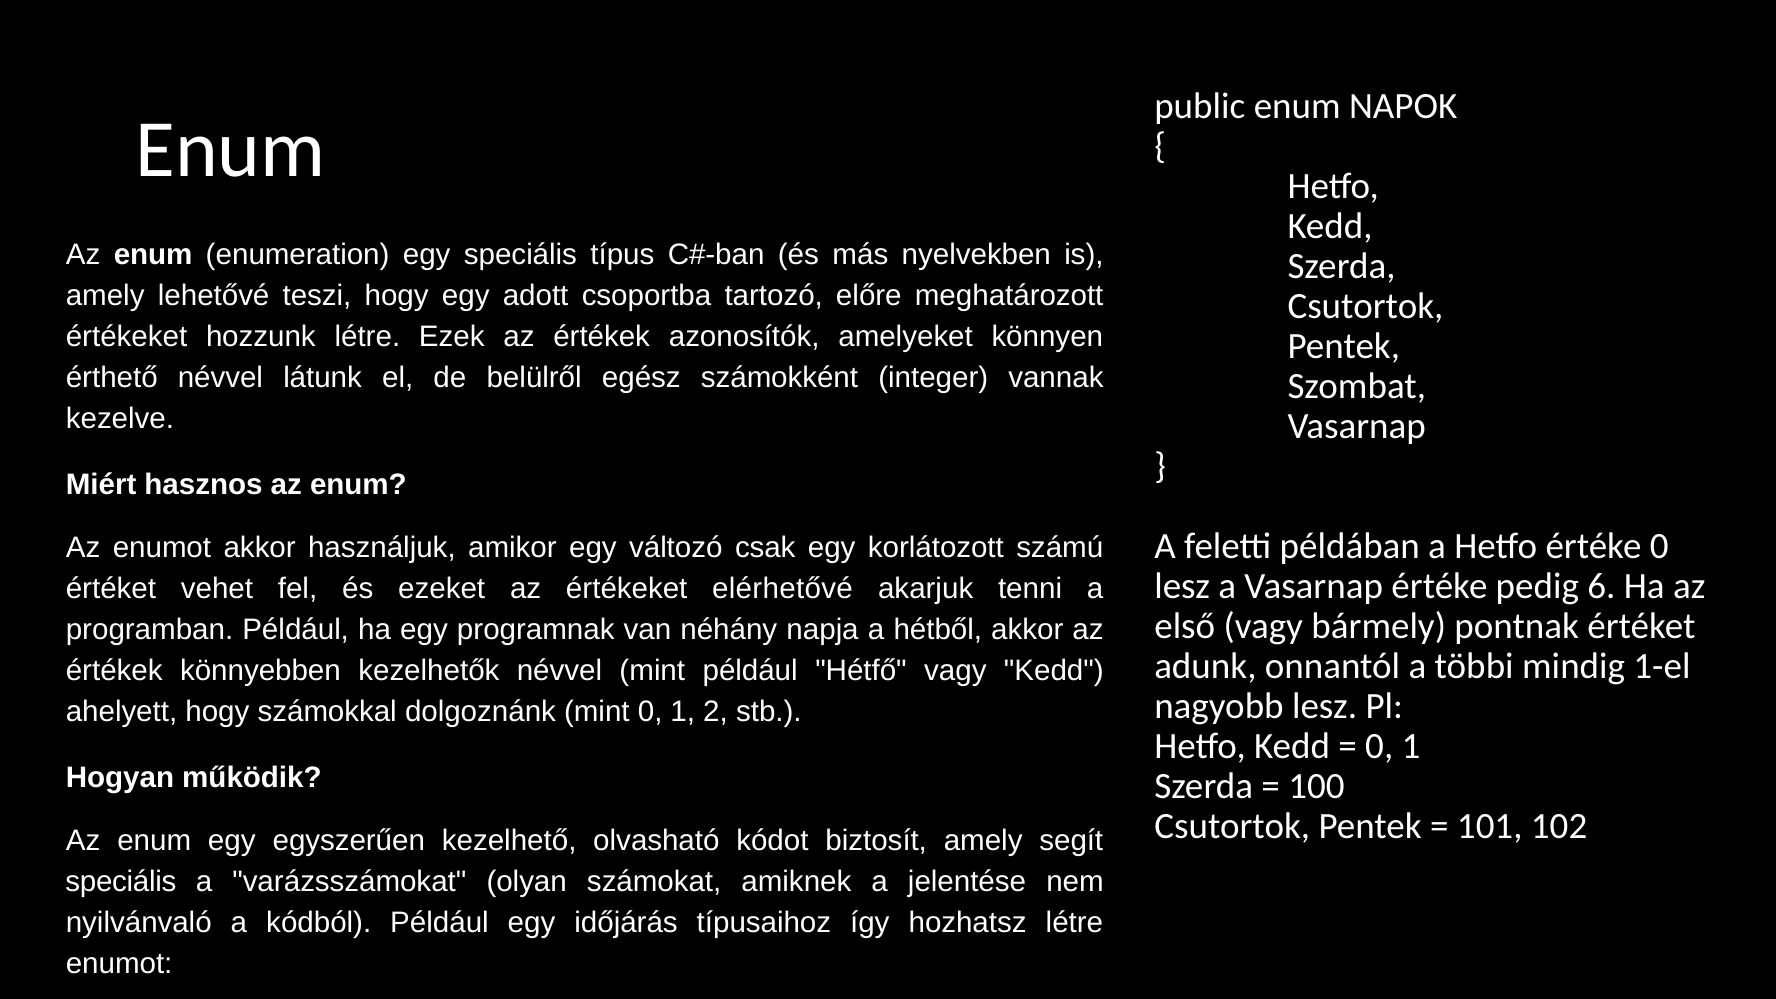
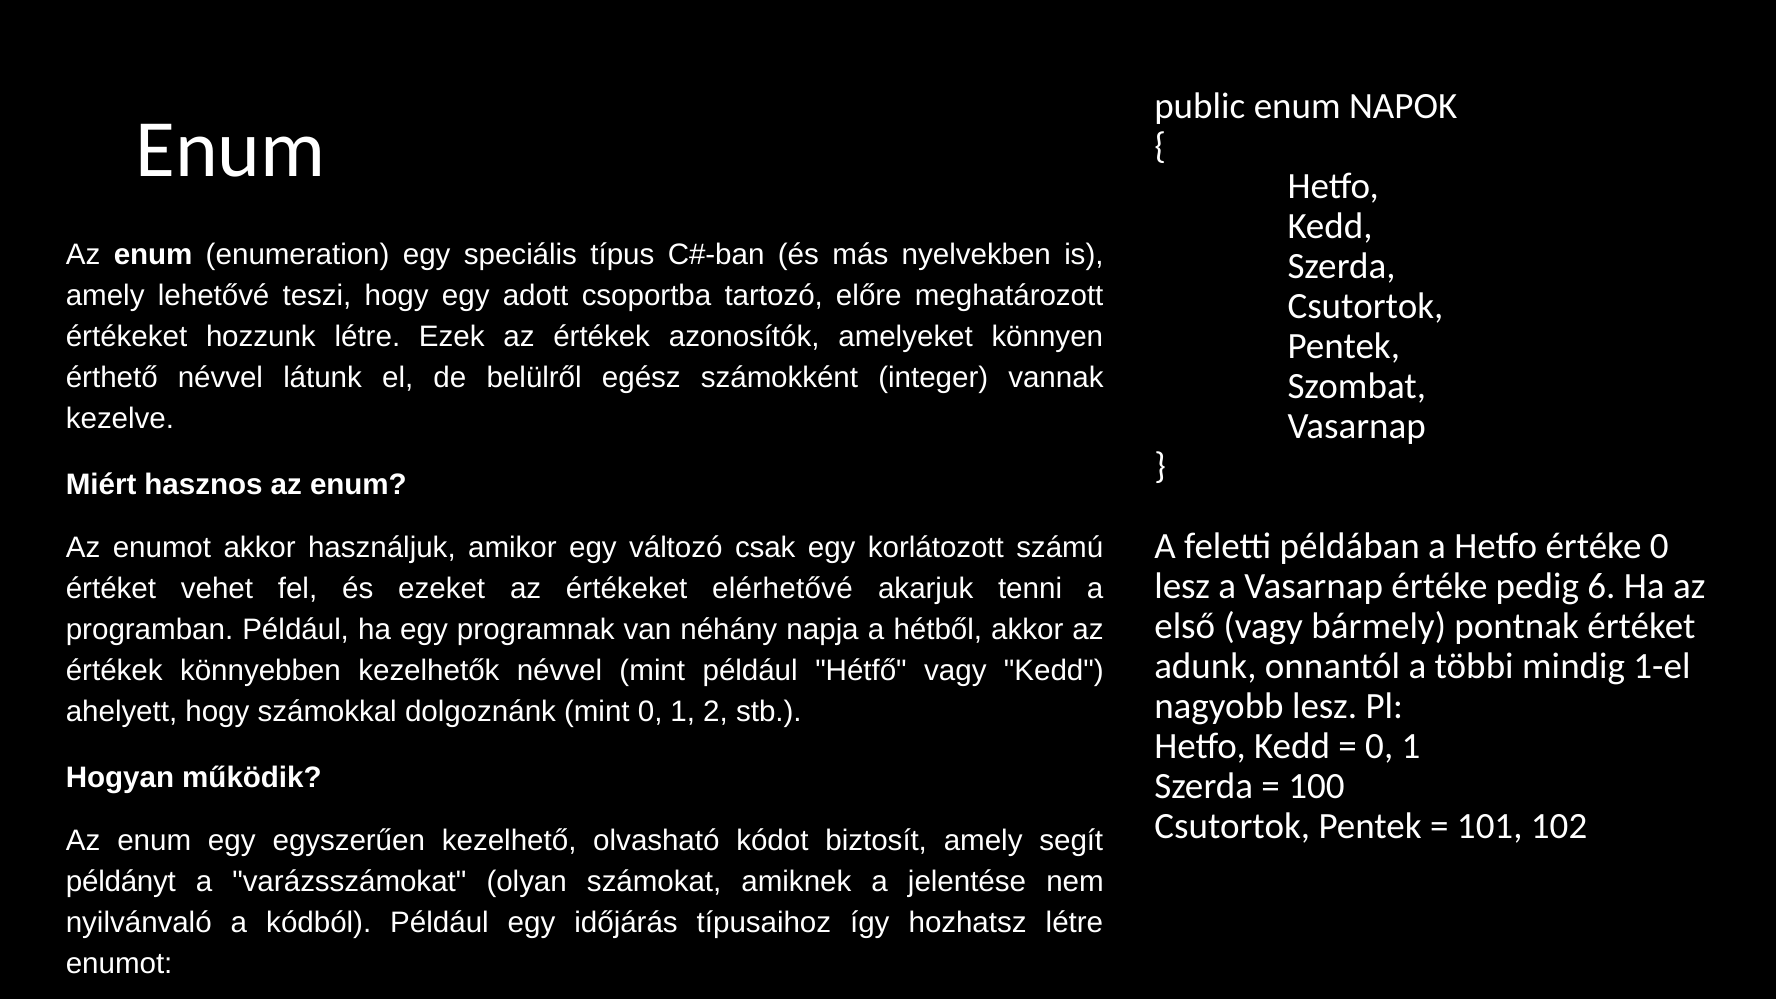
speciális: speciális -> példányt (121, 882)
